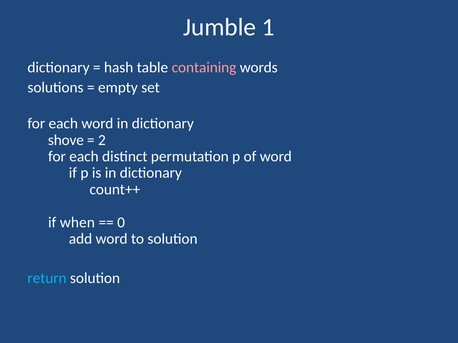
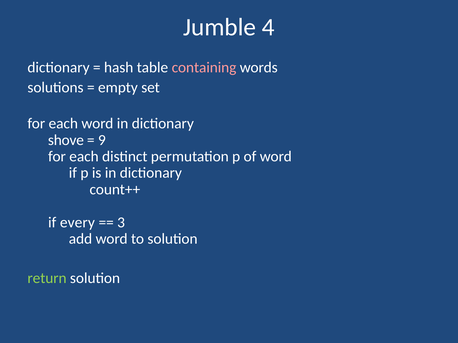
1: 1 -> 4 (268, 27)
2: 2 -> 9 (102, 140)
when: when -> every (77, 223)
0: 0 -> 3 (121, 223)
return colour: light blue -> light green (47, 279)
